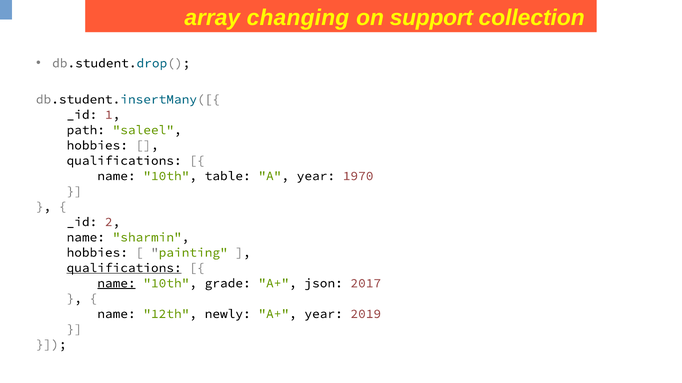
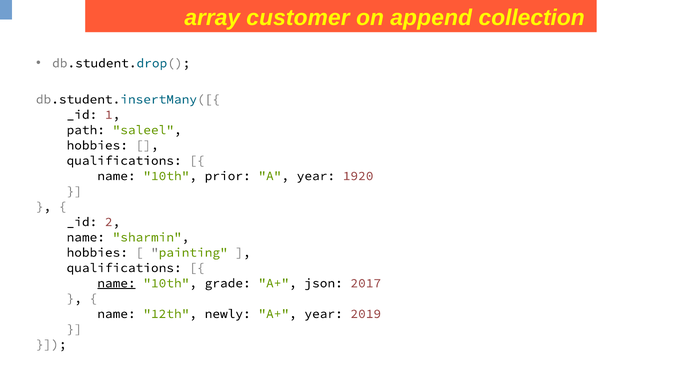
changing: changing -> customer (298, 18)
support: support -> append (431, 18)
table: table -> prior (228, 176)
1970: 1970 -> 1920 (358, 176)
qualifications underline: present -> none (124, 268)
